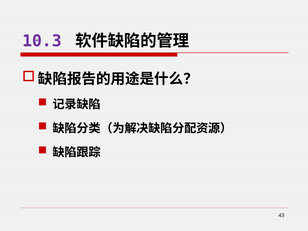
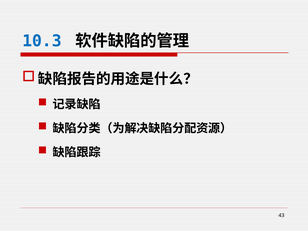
10.3 colour: purple -> blue (42, 41)
